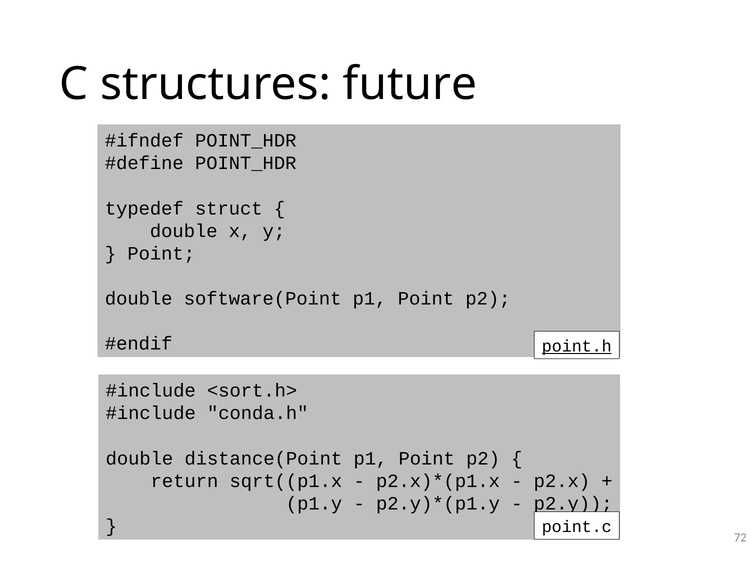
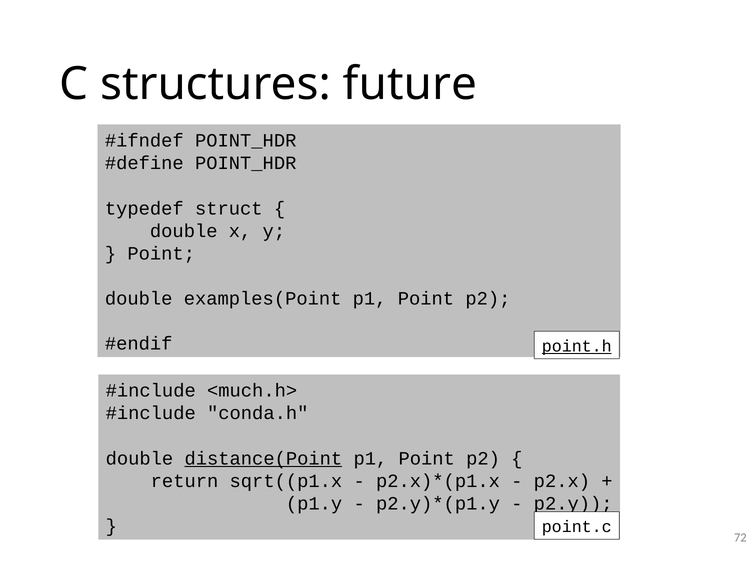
software(Point: software(Point -> examples(Point (263, 299)
<sort.h>: <sort.h> -> <much.h> (252, 391)
distance(Point underline: none -> present (263, 459)
